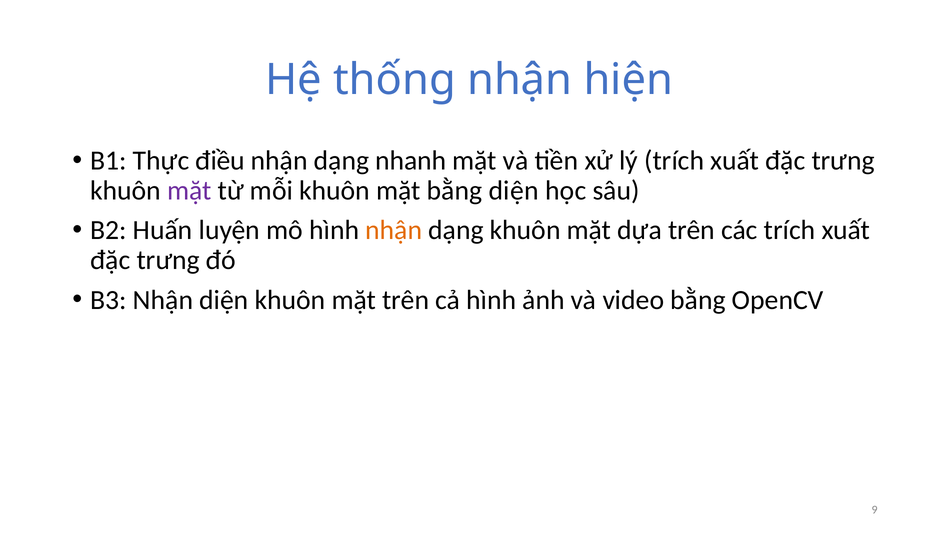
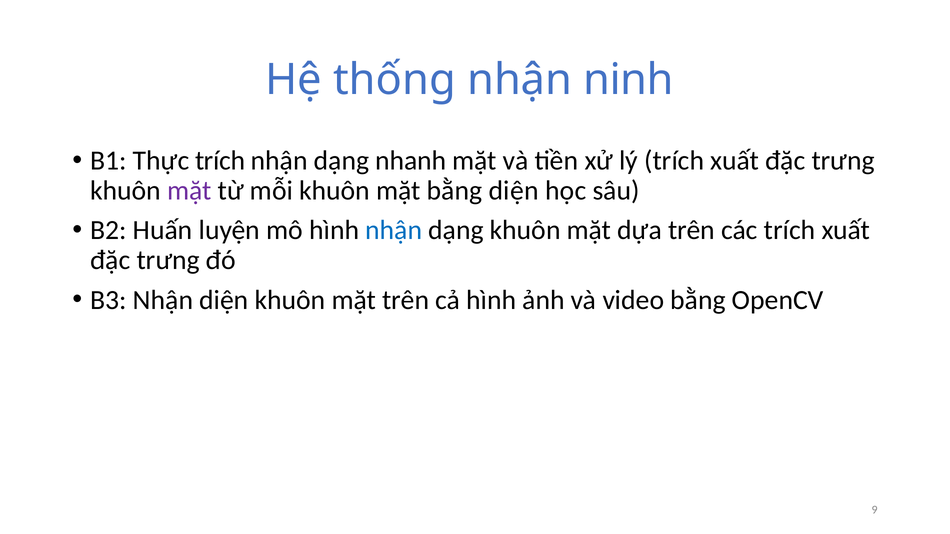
hiện: hiện -> ninh (629, 80)
Thực điều: điều -> trích (220, 161)
nhận colour: orange -> blue (394, 230)
